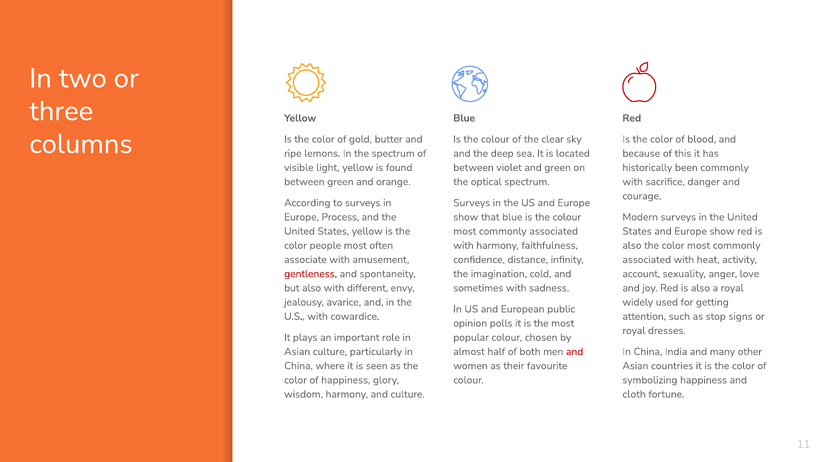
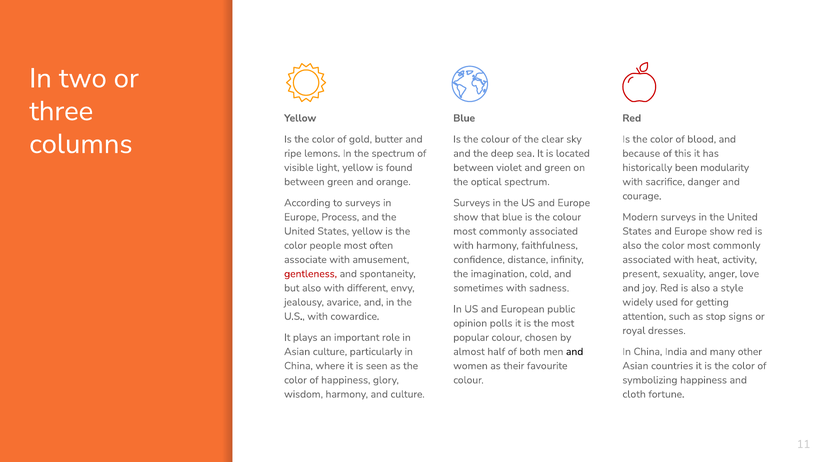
been commonly: commonly -> modularity (725, 168)
account: account -> present (641, 274)
a royal: royal -> style (732, 288)
and colour: red -> black (575, 352)
